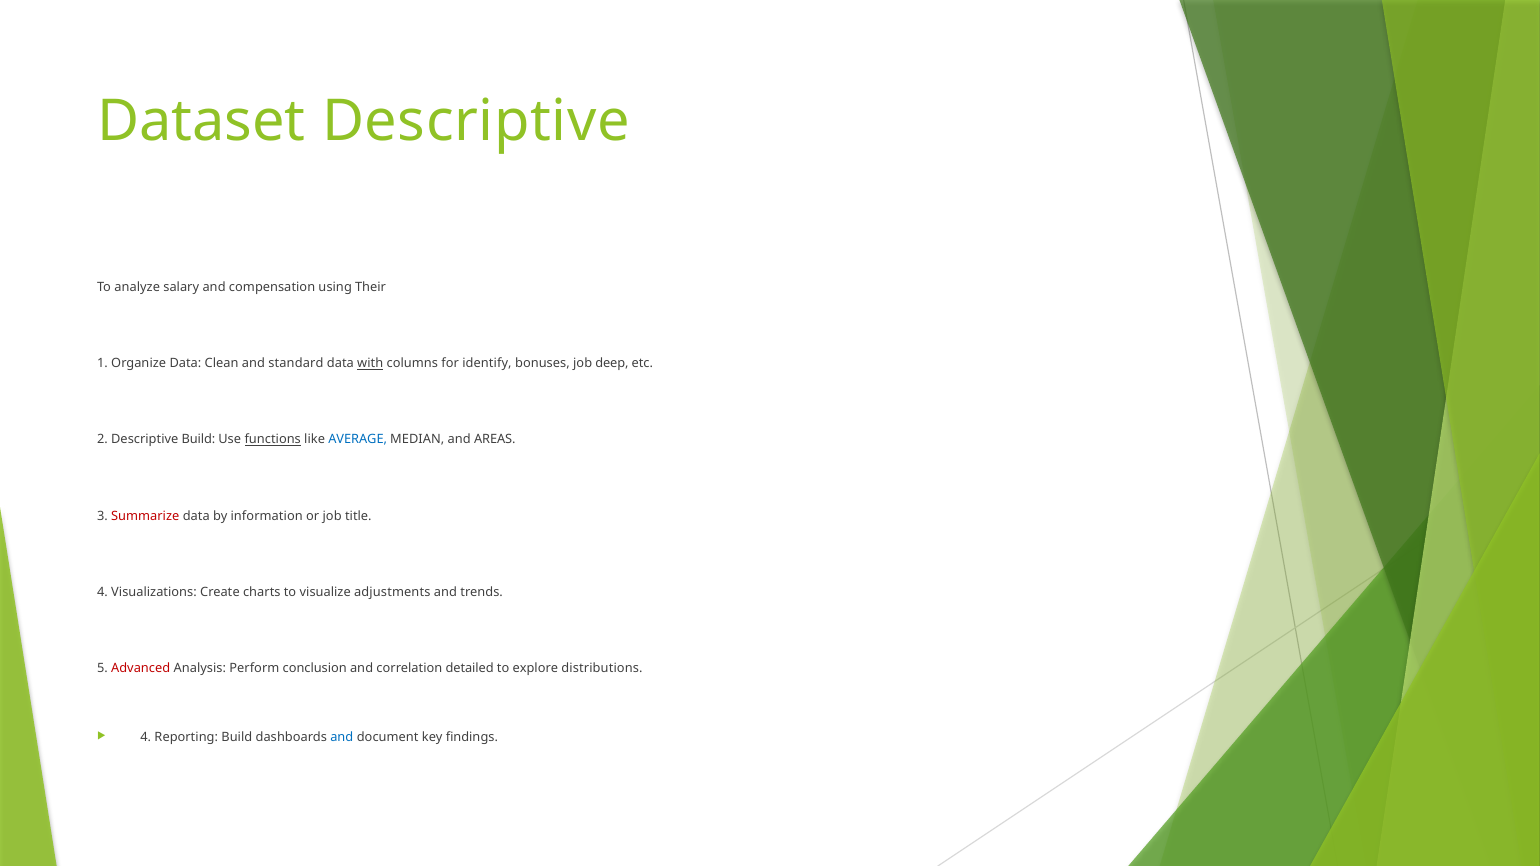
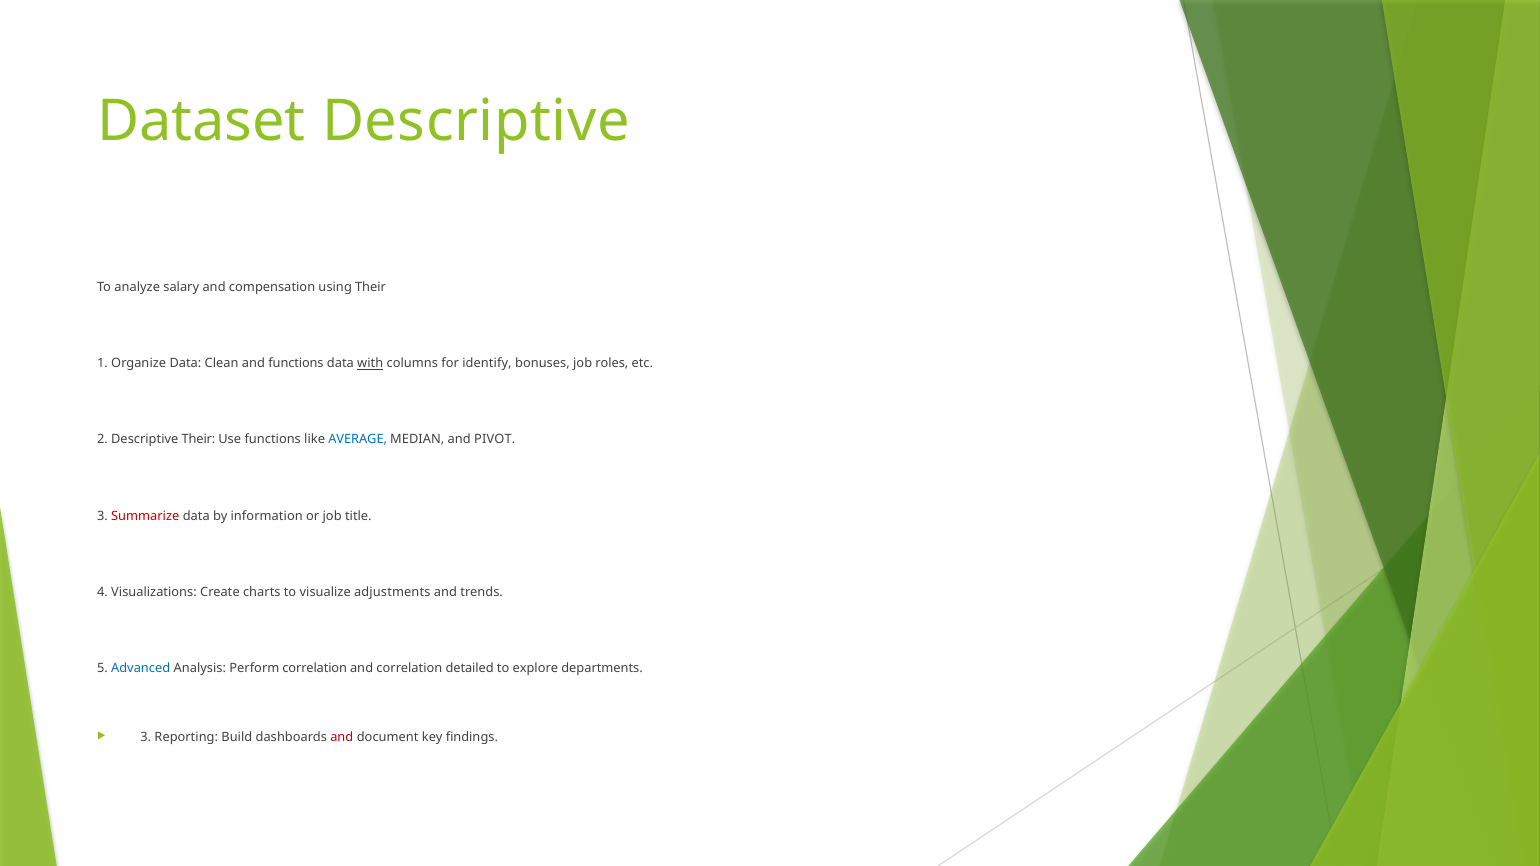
and standard: standard -> functions (296, 364)
deep: deep -> roles (612, 364)
Descriptive Build: Build -> Their (198, 440)
functions underline: present -> none (273, 440)
AREAS: AREAS -> PIVOT (495, 440)
Advanced colour: red -> blue (141, 668)
Perform conclusion: conclusion -> correlation (315, 668)
distributions: distributions -> departments (602, 668)
4: 4 -> 3 (146, 738)
and colour: blue -> red (342, 738)
